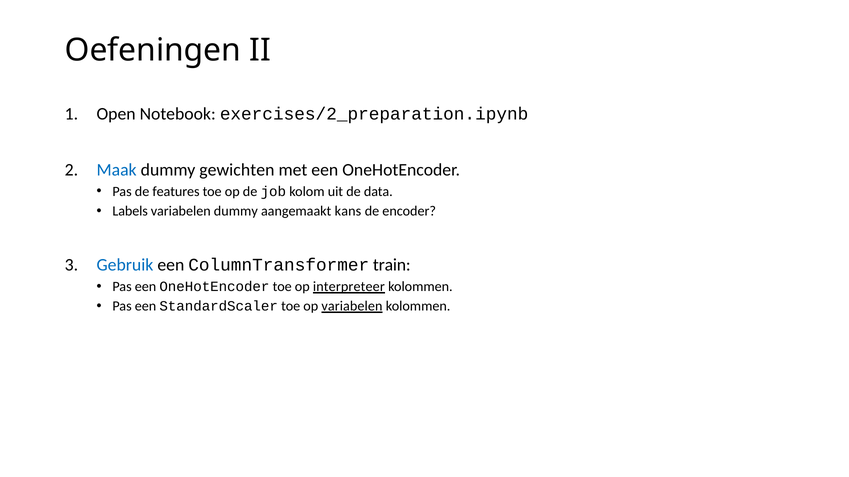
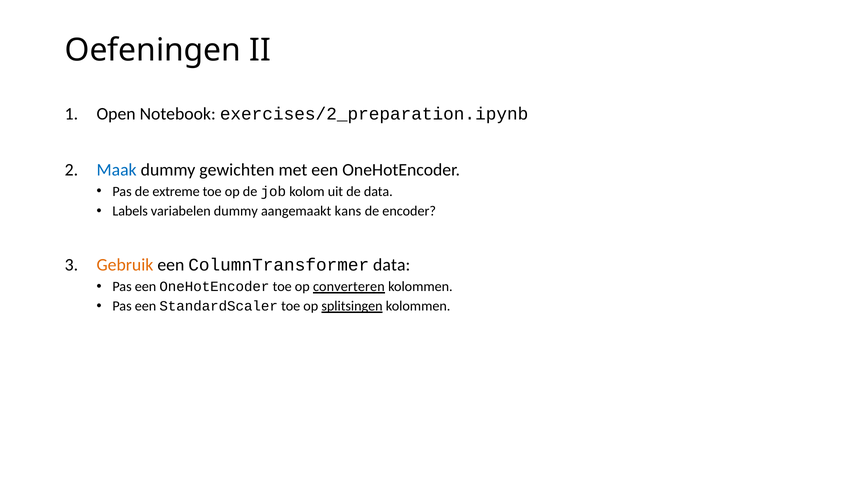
features: features -> extreme (176, 192)
Gebruik colour: blue -> orange (125, 265)
ColumnTransformer train: train -> data (392, 265)
interpreteer: interpreteer -> converteren (349, 287)
op variabelen: variabelen -> splitsingen (352, 307)
